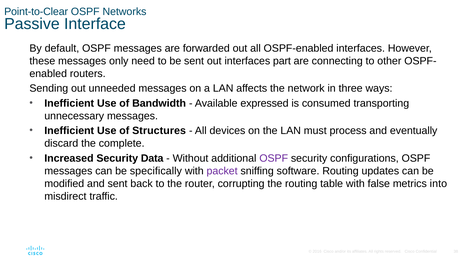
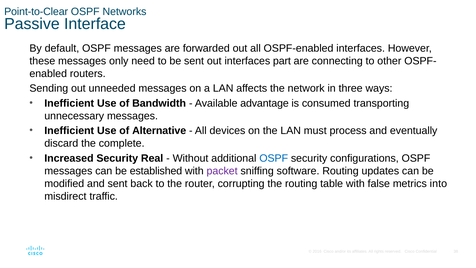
expressed: expressed -> advantage (265, 103)
Structures: Structures -> Alternative (159, 131)
Data: Data -> Real (152, 158)
OSPF colour: purple -> blue (274, 158)
specifically: specifically -> established (156, 171)
